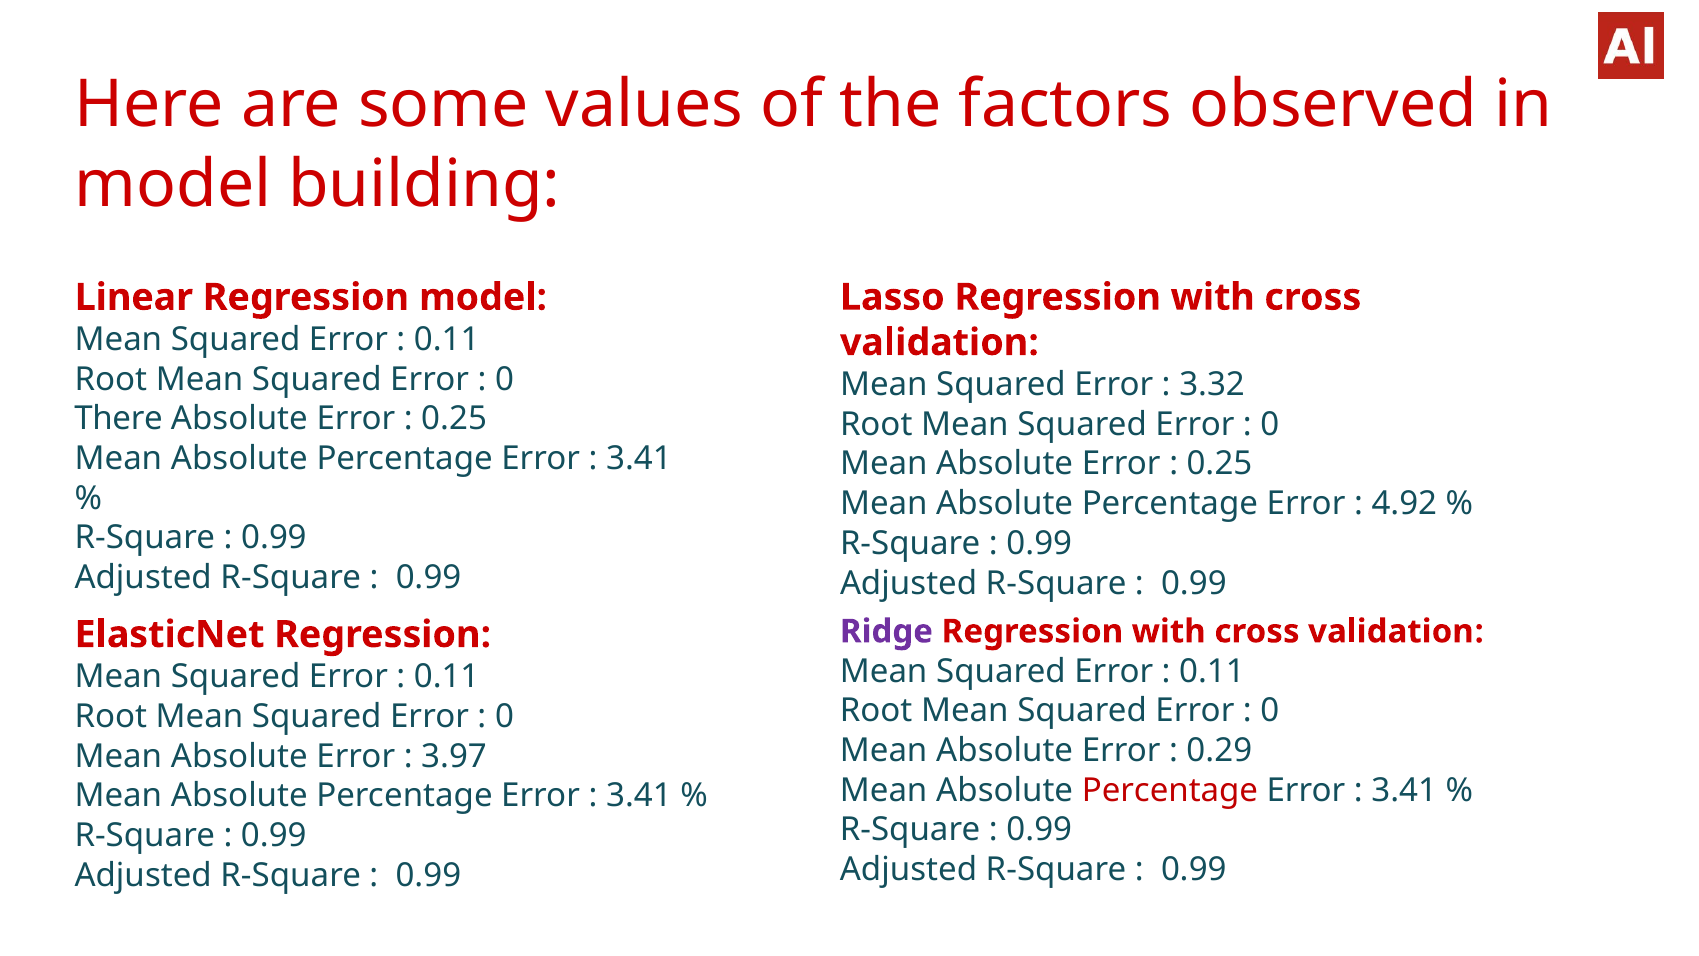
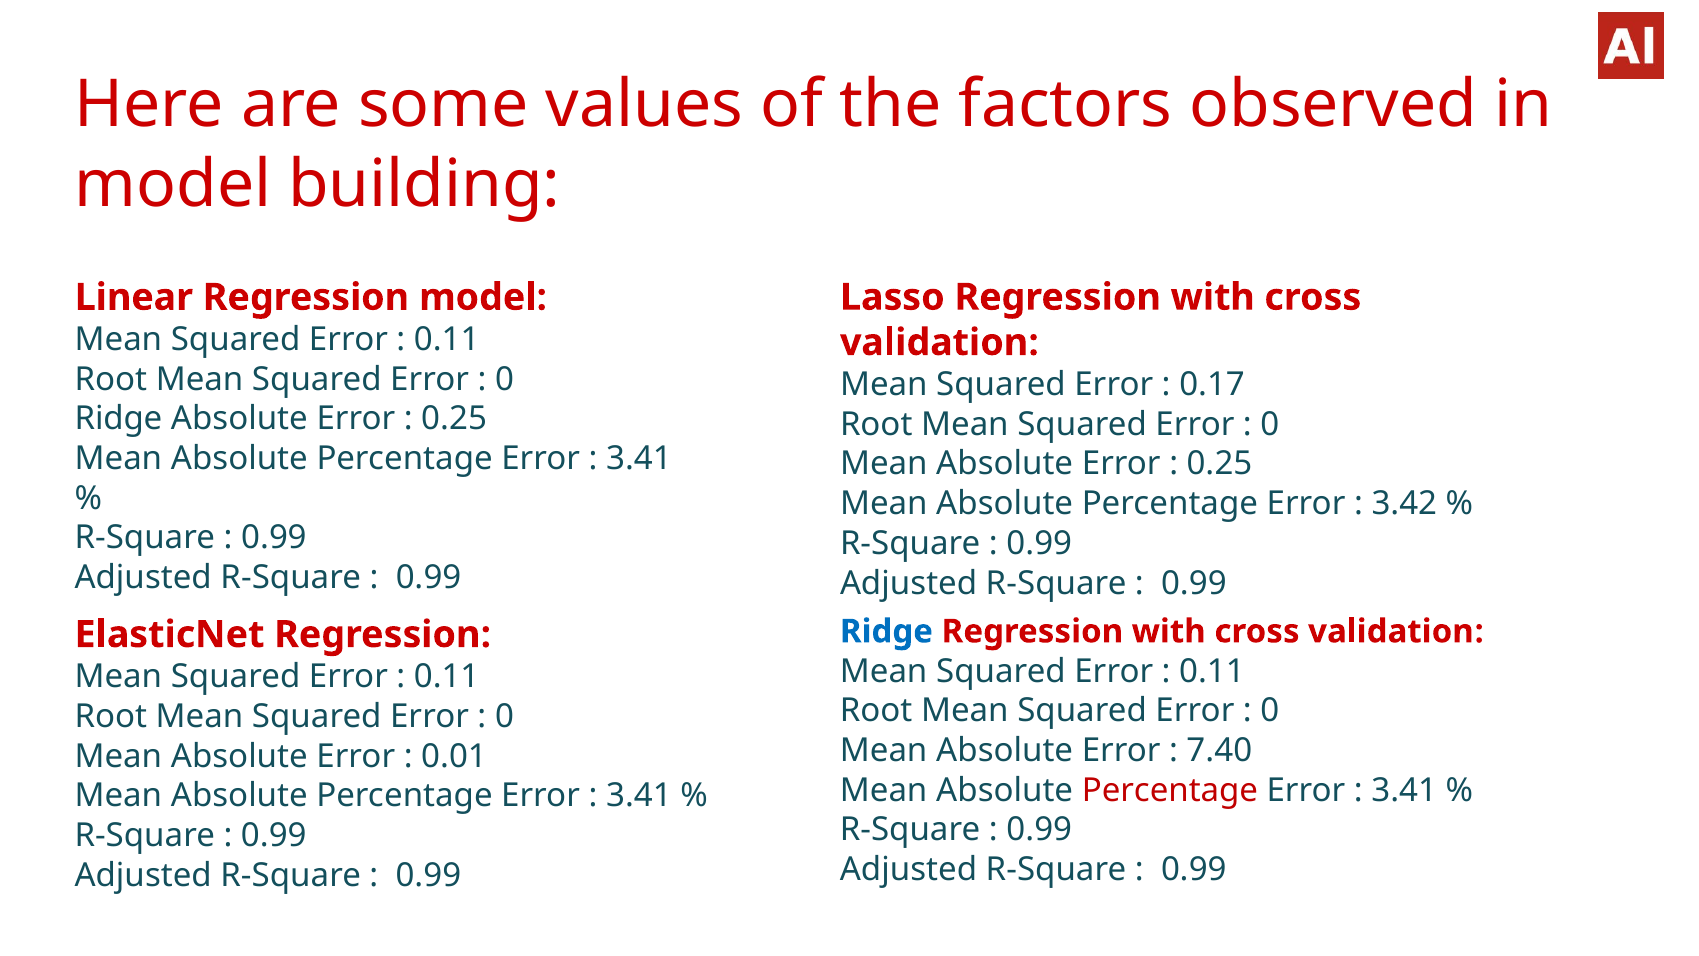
3.32: 3.32 -> 0.17 (1212, 385)
There: There -> Ridge (118, 419)
4.92: 4.92 -> 3.42 (1404, 504)
Ridge colour: purple -> blue (886, 631)
0.29: 0.29 -> 7.40 (1219, 750)
3.97: 3.97 -> 0.01 (454, 756)
